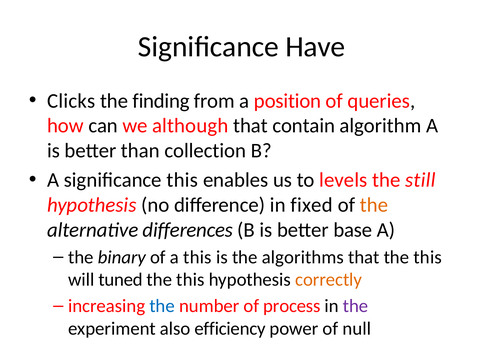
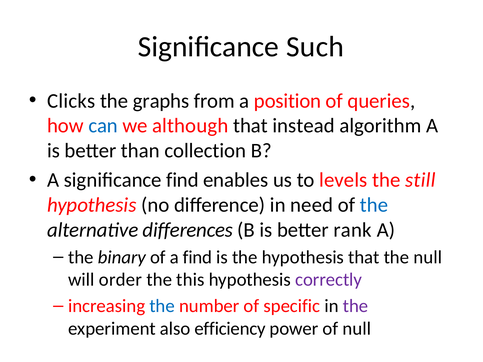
Have: Have -> Such (315, 47)
finding: finding -> graphs (161, 101)
can colour: black -> blue (103, 126)
contain: contain -> instead (304, 126)
significance this: this -> find (182, 180)
fixed: fixed -> need (312, 205)
the colour: orange -> blue (374, 205)
base: base -> rank (353, 230)
a this: this -> find (198, 257)
the algorithms: algorithms -> hypothesis (303, 257)
that the this: this -> null (428, 257)
tuned: tuned -> order (120, 280)
correctly colour: orange -> purple (329, 280)
process: process -> specific (292, 306)
